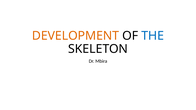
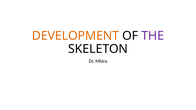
THE colour: blue -> purple (153, 36)
